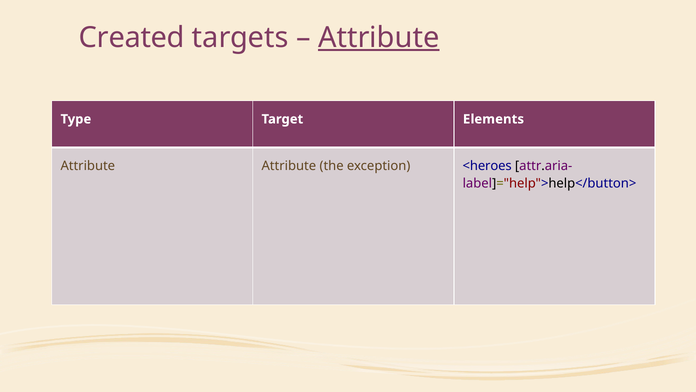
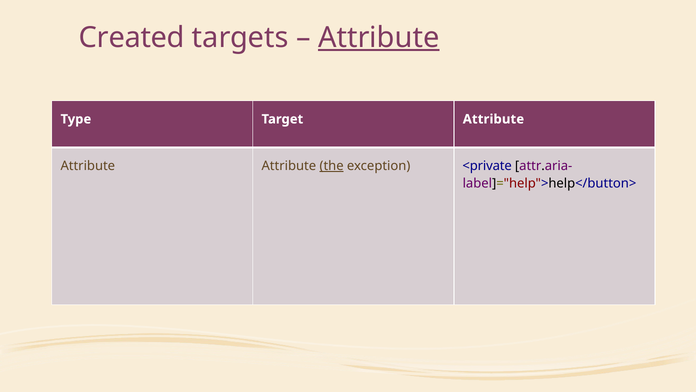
Target Elements: Elements -> Attribute (493, 119)
the underline: none -> present (332, 166)
<heroes: <heroes -> <private (487, 166)
